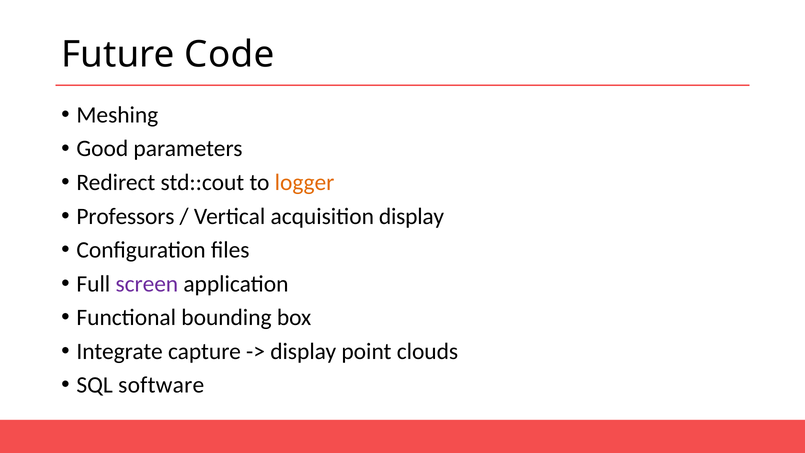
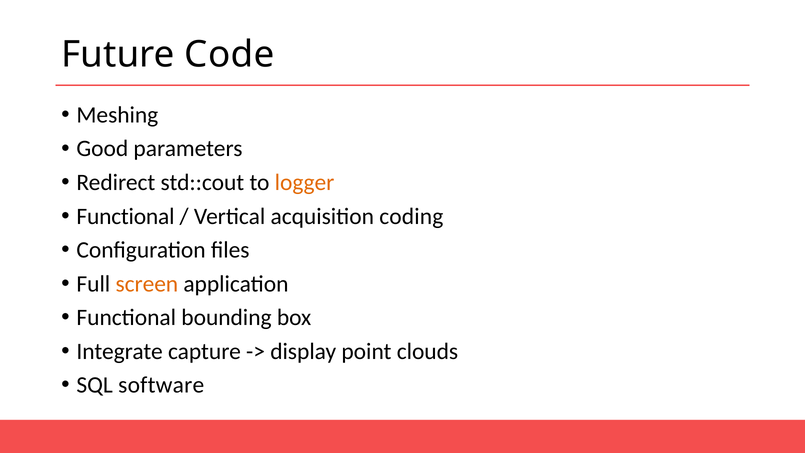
Professors: Professors -> Functional (125, 216)
acquisition display: display -> coding (411, 216)
screen colour: purple -> orange (147, 284)
